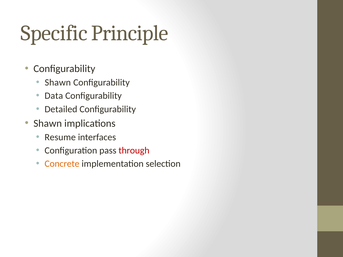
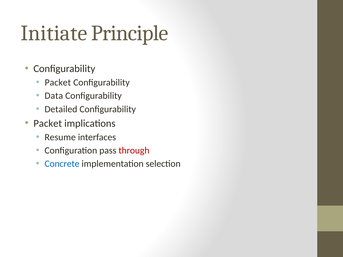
Specific: Specific -> Initiate (54, 33)
Shawn: Shawn -> Packet (58, 83)
Shawn: Shawn -> Packet (48, 123)
Concrete colour: orange -> blue (62, 164)
